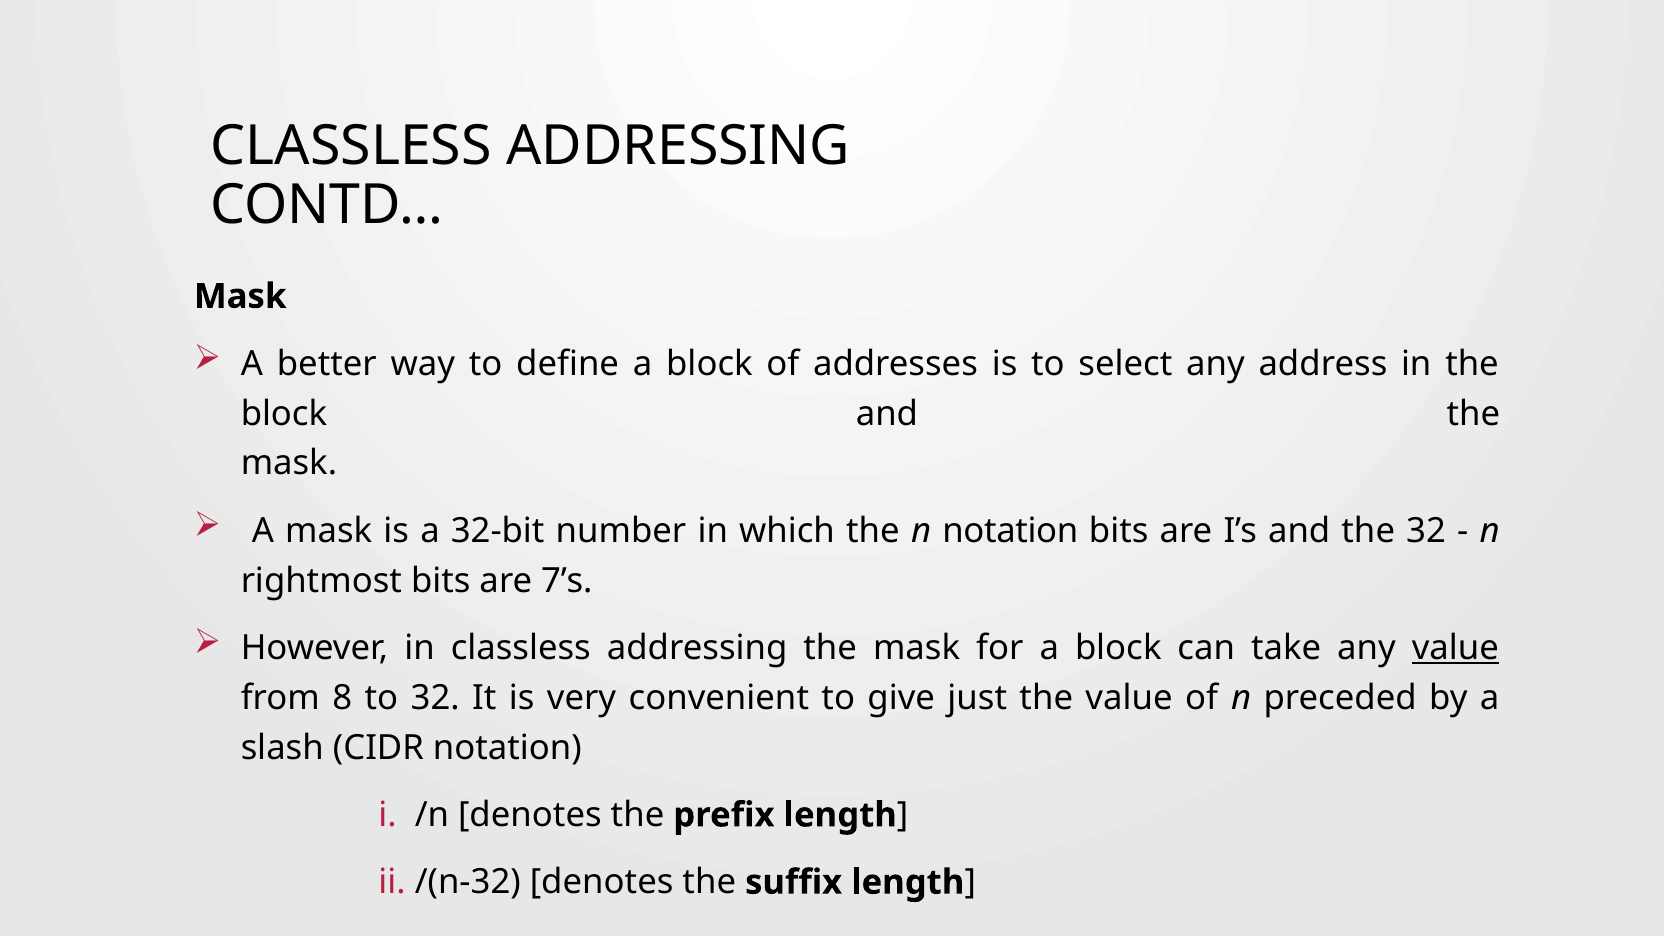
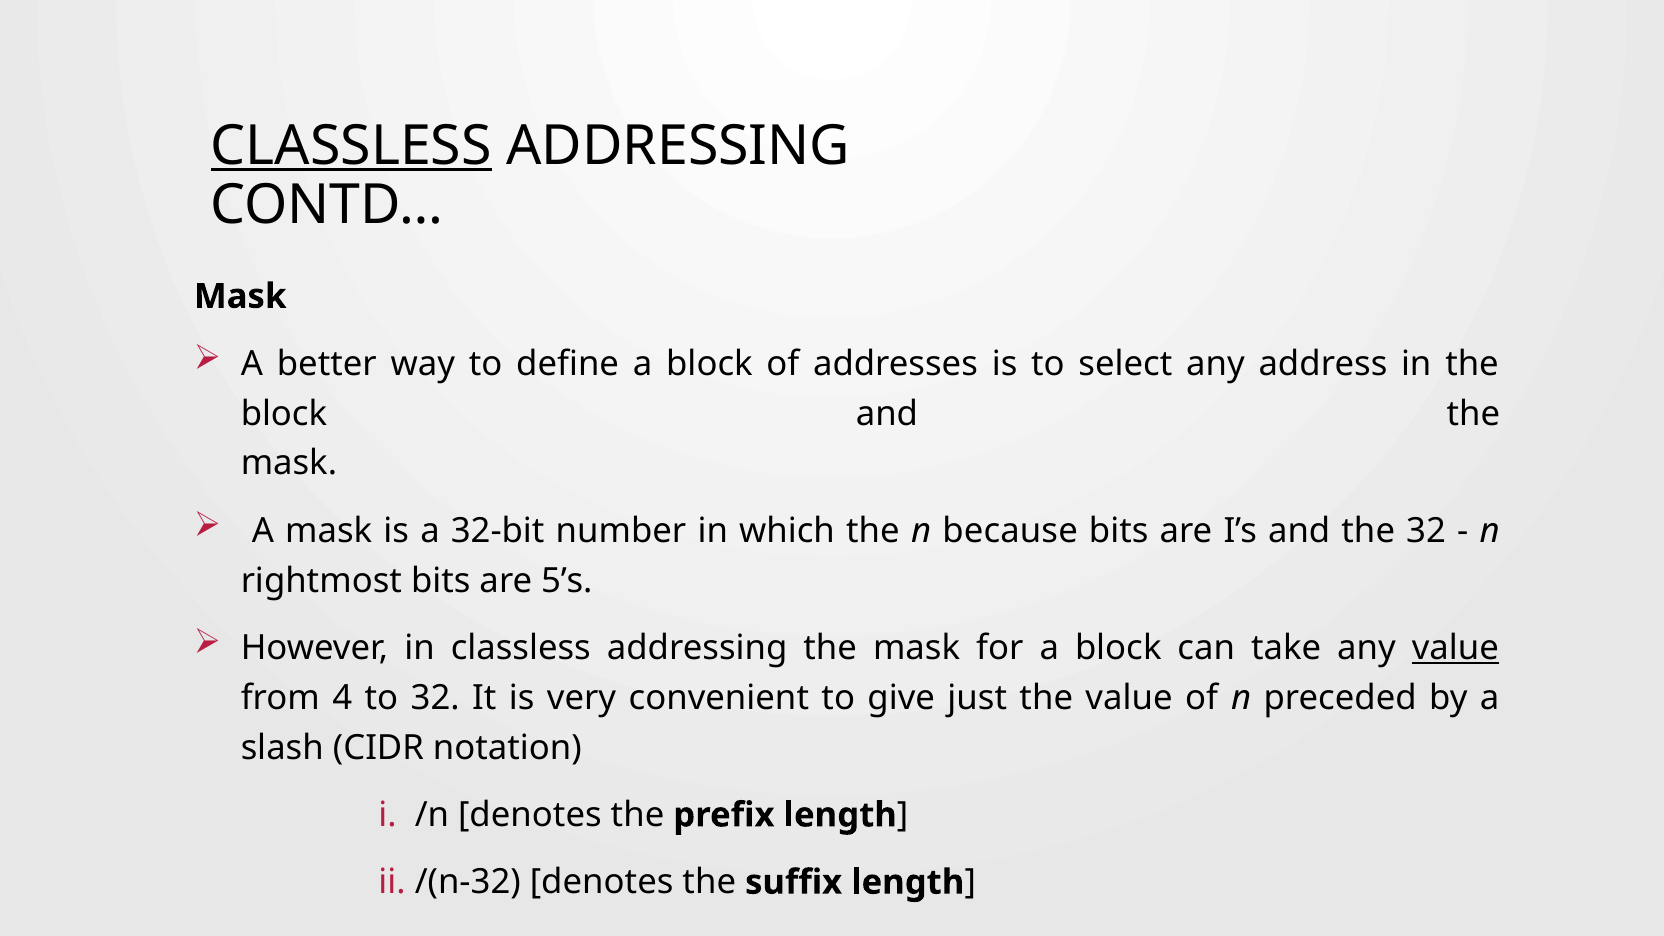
CLASSLESS underline: none -> present (351, 146)
n notation: notation -> because (1010, 531)
7’s: 7’s -> 5’s (567, 581)
8: 8 -> 4 (342, 698)
